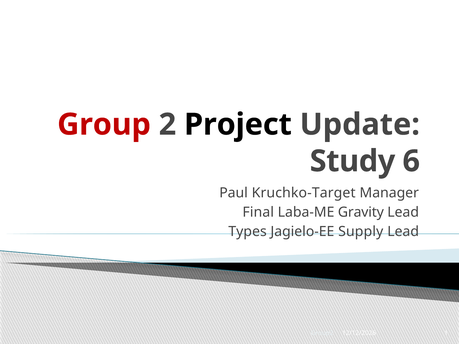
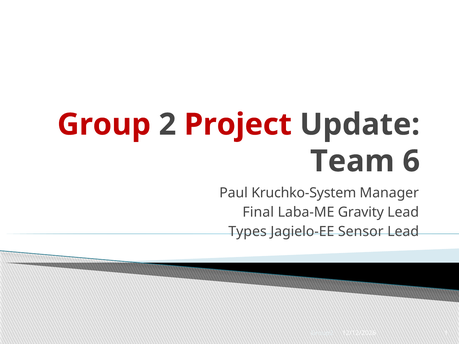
Project colour: black -> red (238, 125)
Study: Study -> Team (352, 161)
Kruchko-Target: Kruchko-Target -> Kruchko-System (304, 193)
Supply: Supply -> Sensor (361, 232)
